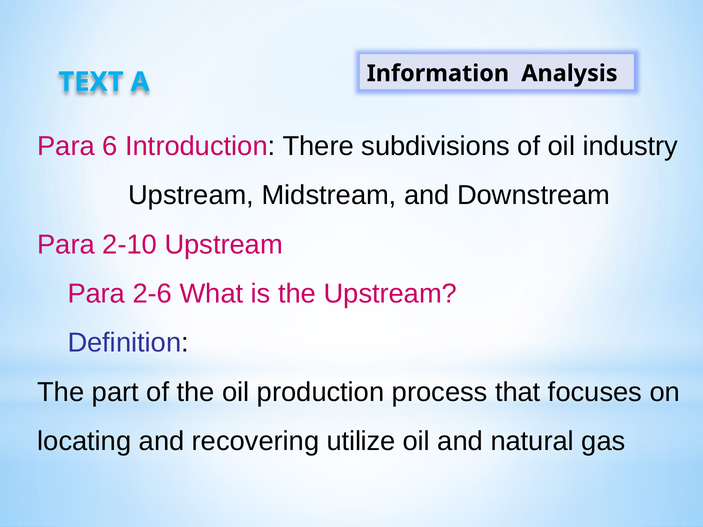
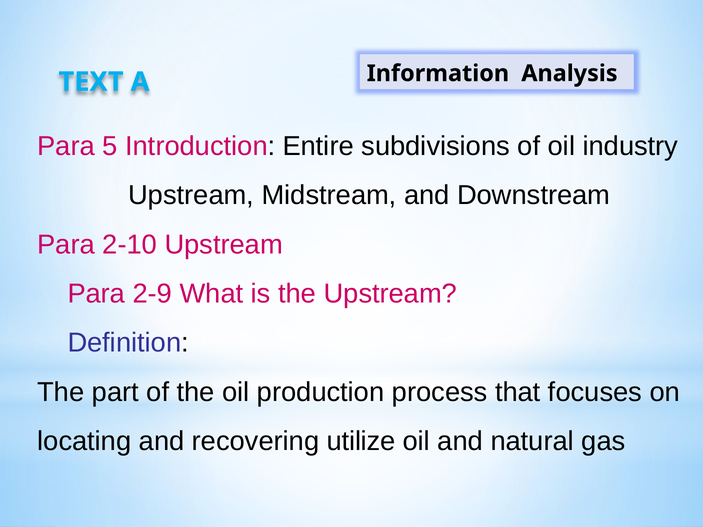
6: 6 -> 5 (110, 146)
There: There -> Entire (318, 146)
2-6: 2-6 -> 2-9 (152, 294)
